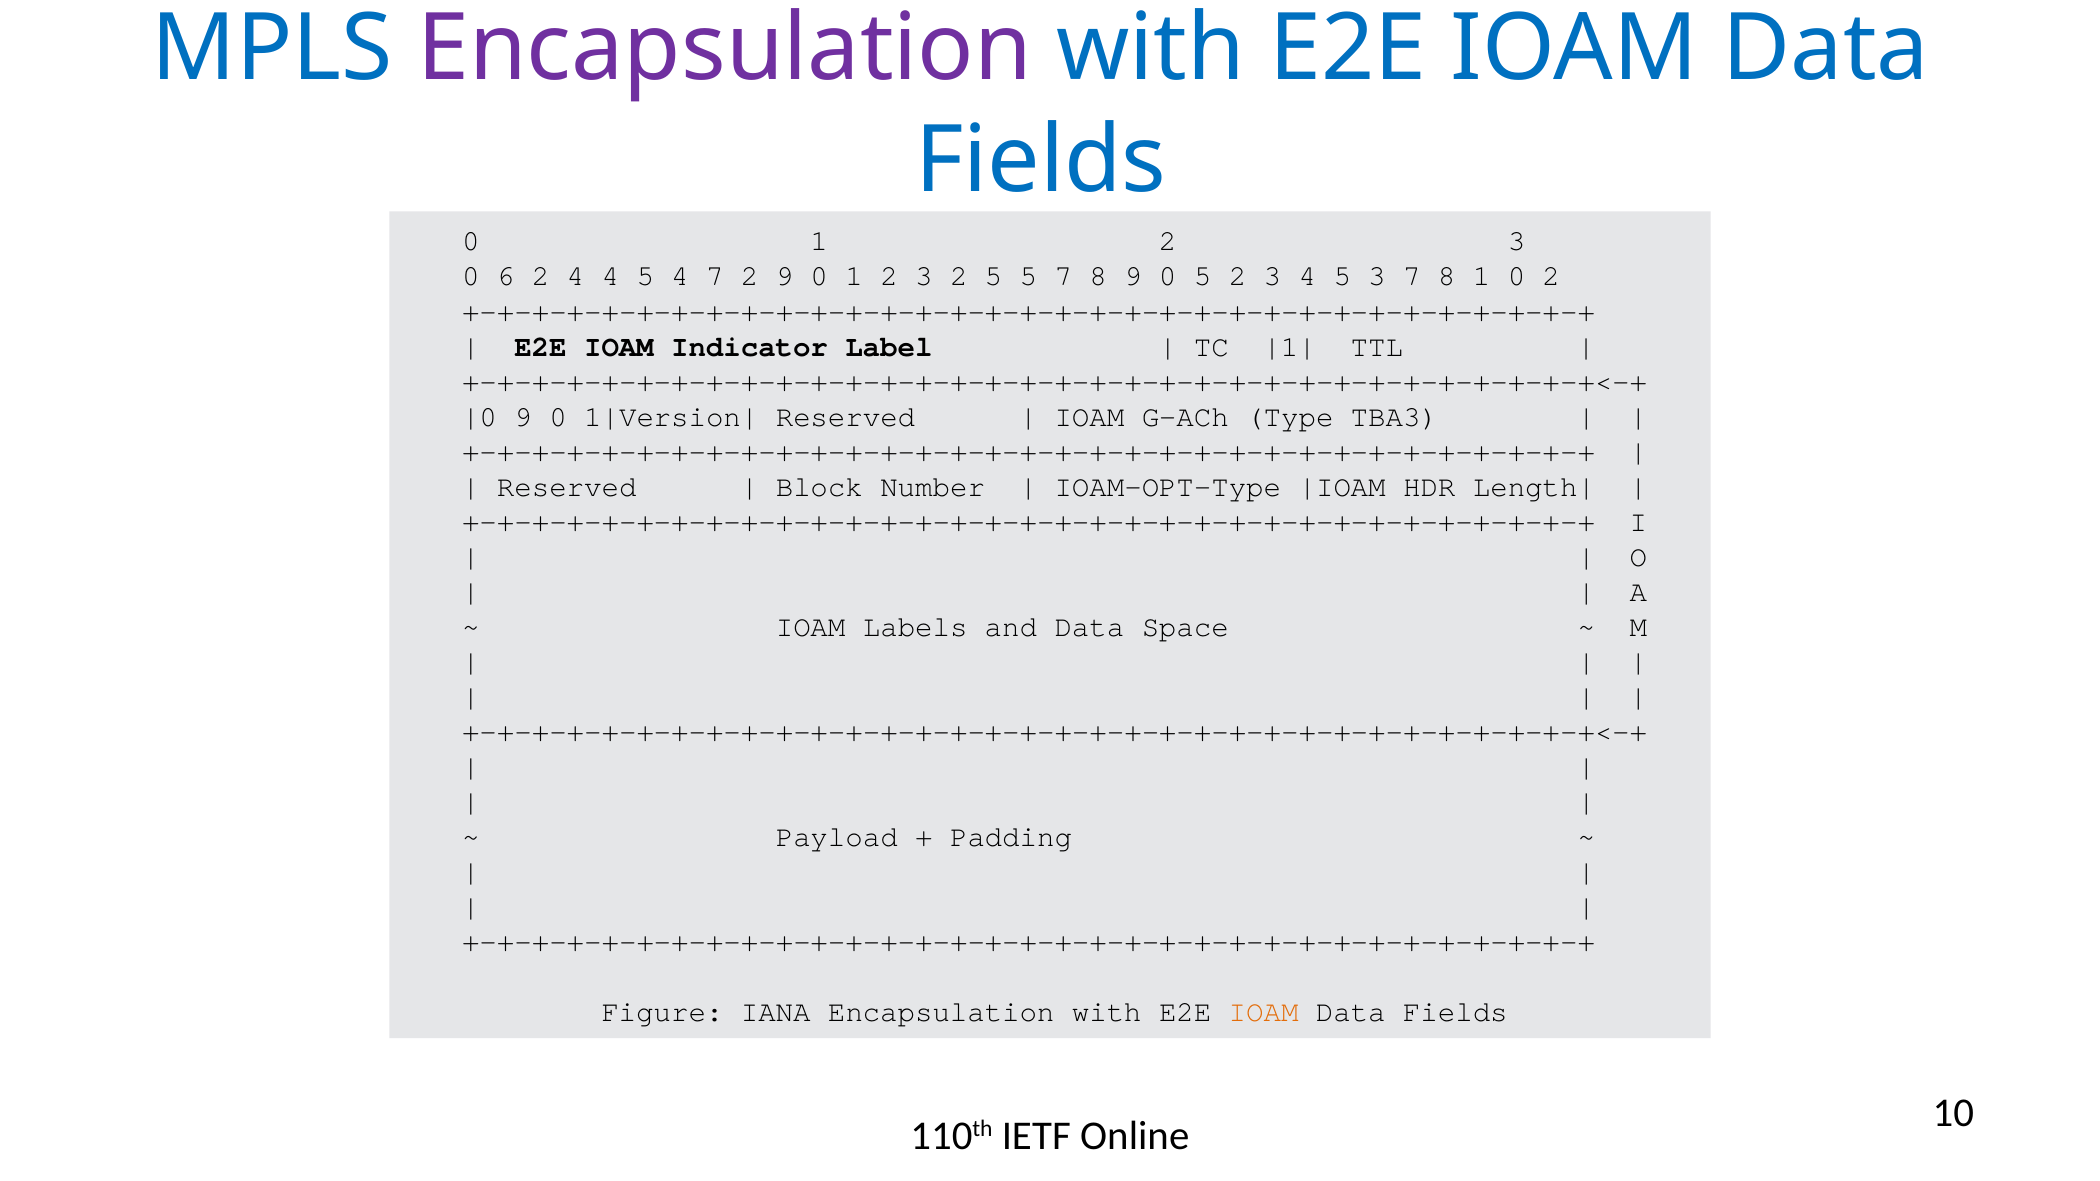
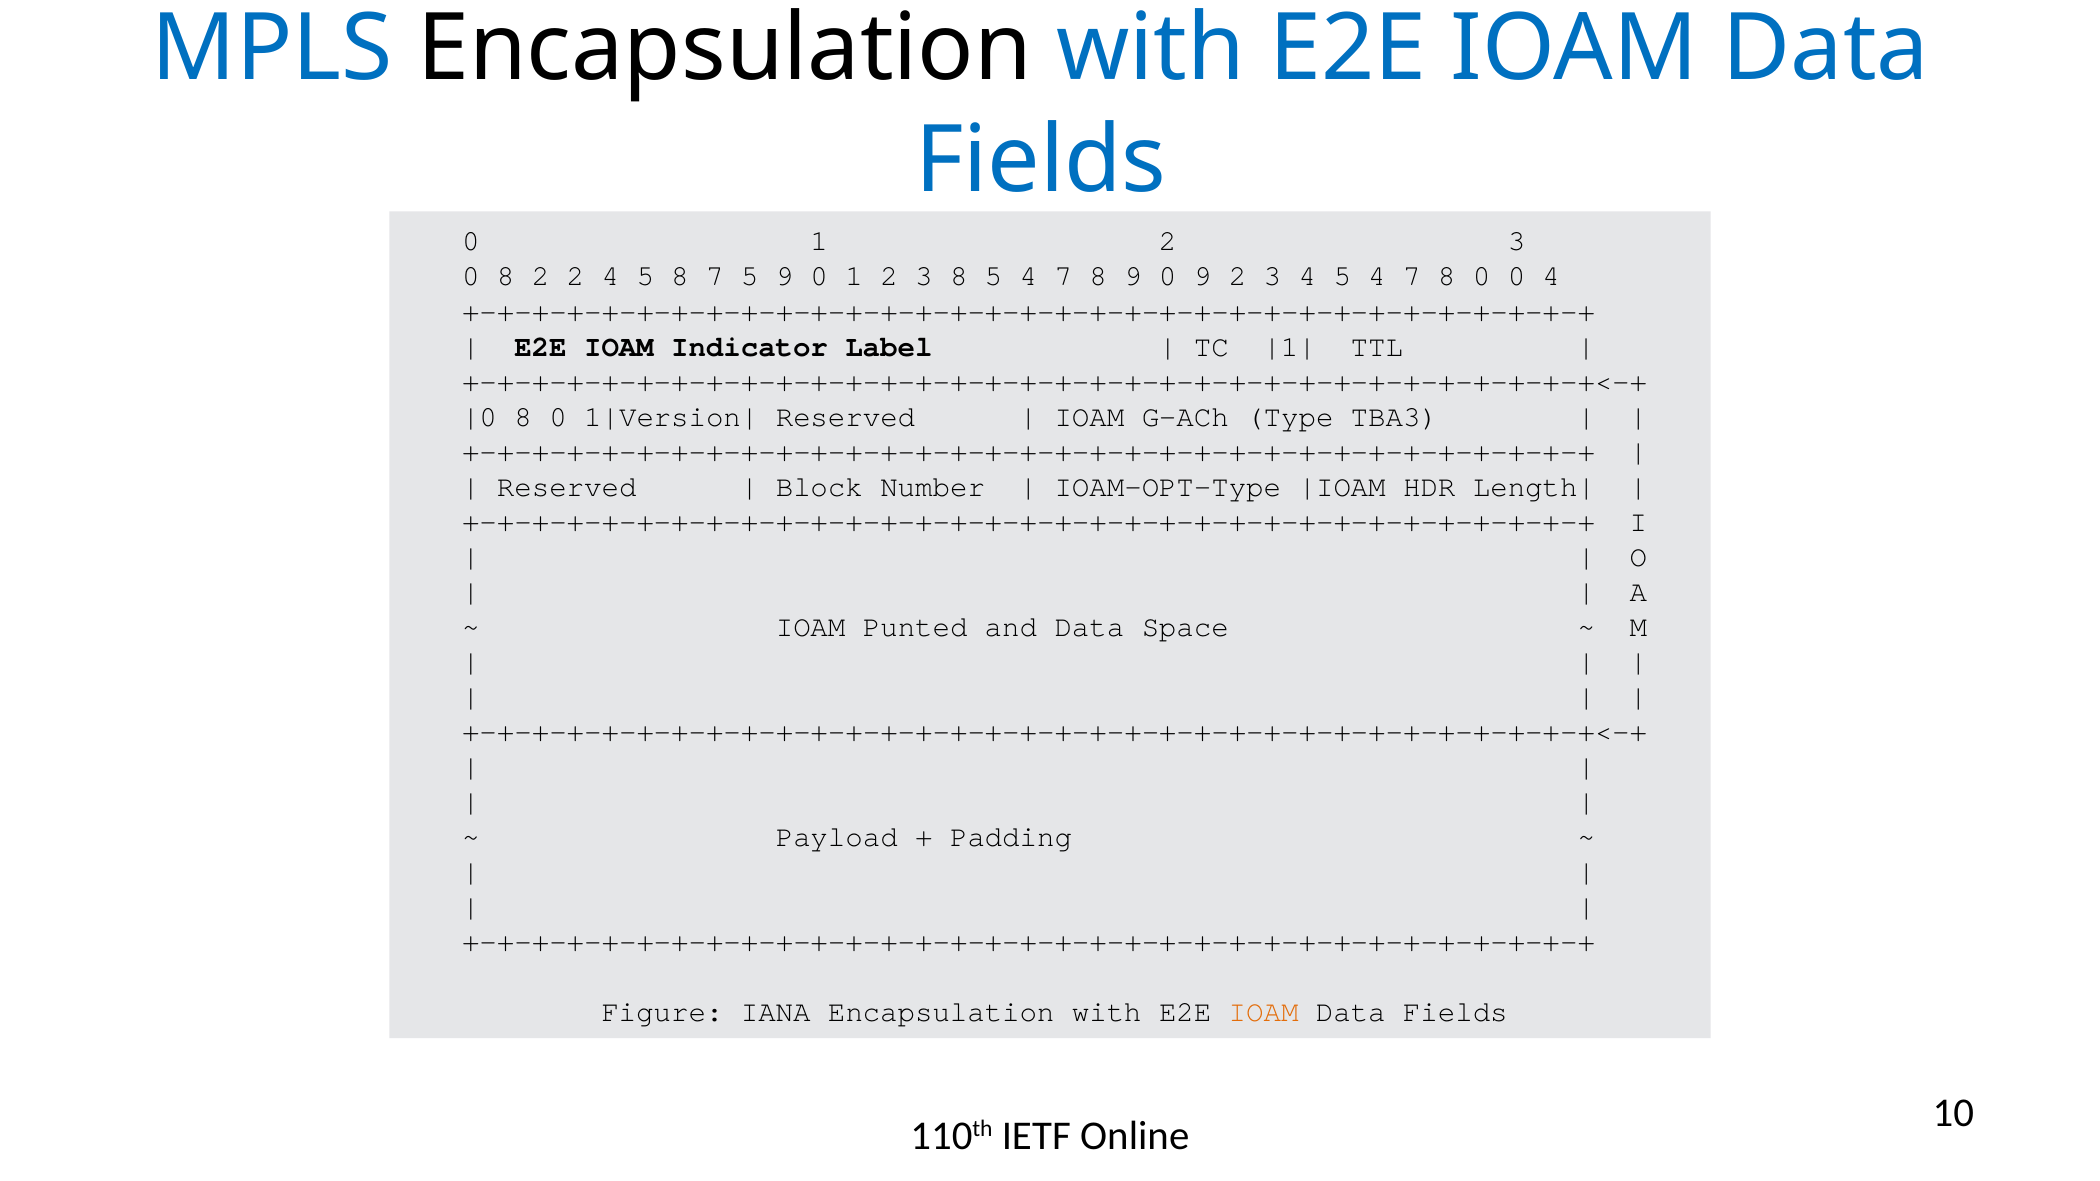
Encapsulation colour: purple -> black (725, 49)
0 6: 6 -> 8 (506, 276)
2 4: 4 -> 2 (575, 276)
5 4: 4 -> 8 (680, 276)
7 2: 2 -> 5 (750, 276)
3 2: 2 -> 8 (959, 276)
5: 5 -> 4 (1028, 276)
0 5: 5 -> 9 (1203, 276)
4 5 3: 3 -> 4 (1377, 276)
7 8 1: 1 -> 0 (1482, 276)
0 2: 2 -> 4 (1551, 276)
9: 9 -> 8 (523, 417)
Labels: Labels -> Punted (915, 627)
